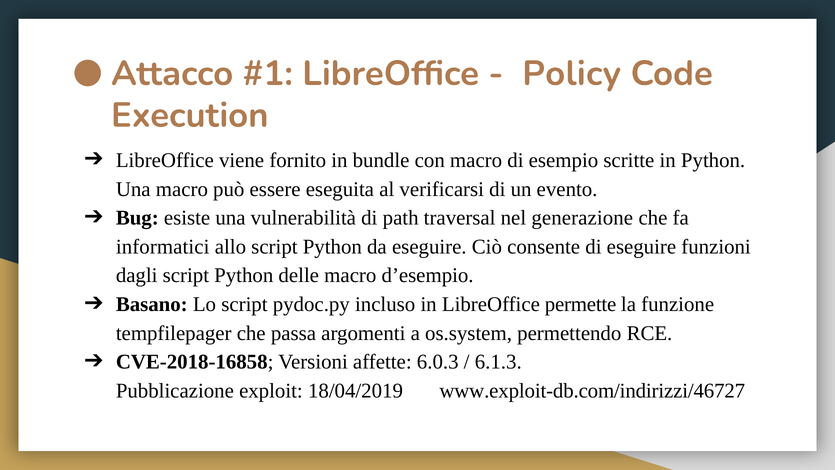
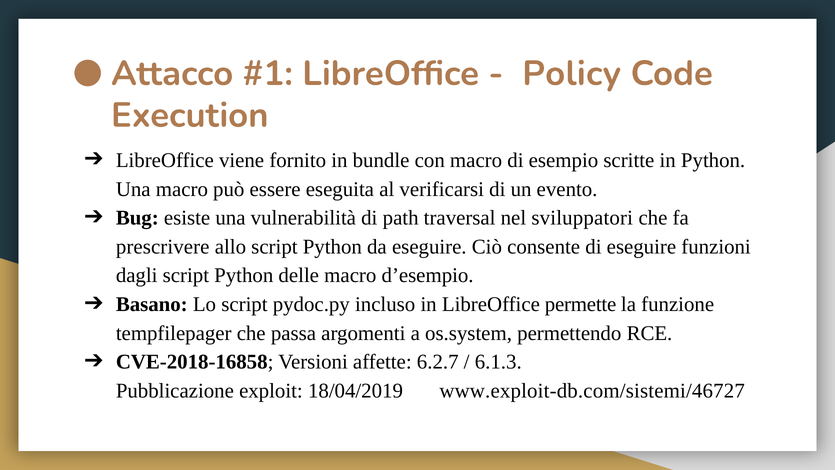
generazione: generazione -> sviluppatori (582, 218)
informatici: informatici -> prescrivere (163, 247)
6.0.3: 6.0.3 -> 6.2.7 (438, 362)
www.exploit-db.com/indirizzi/46727: www.exploit-db.com/indirizzi/46727 -> www.exploit-db.com/sistemi/46727 (592, 391)
